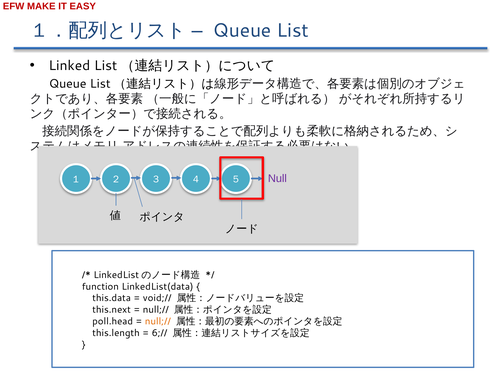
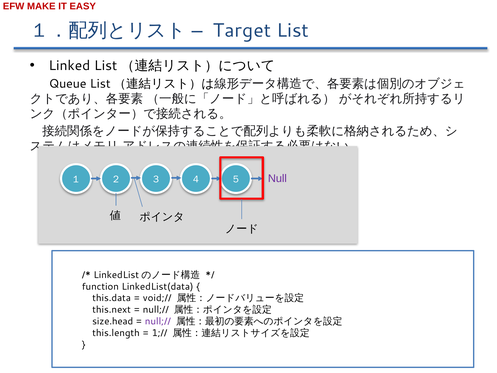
Queue: Queue -> Target (242, 30)
poll.head: poll.head -> size.head (113, 321)
null;// colour: orange -> purple (158, 321)
6;//: 6;// -> 1;// (160, 333)
